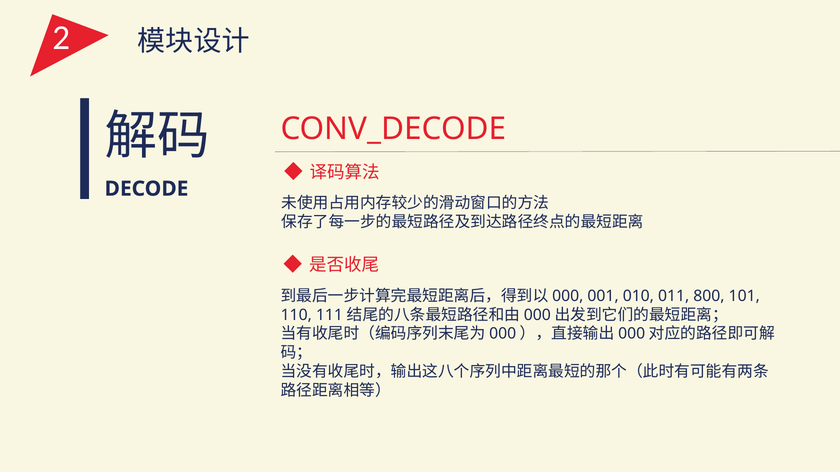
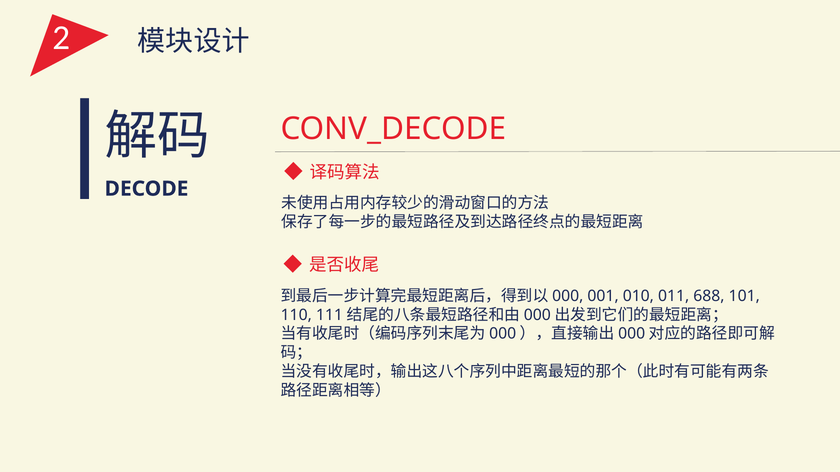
800: 800 -> 688 (709, 296)
